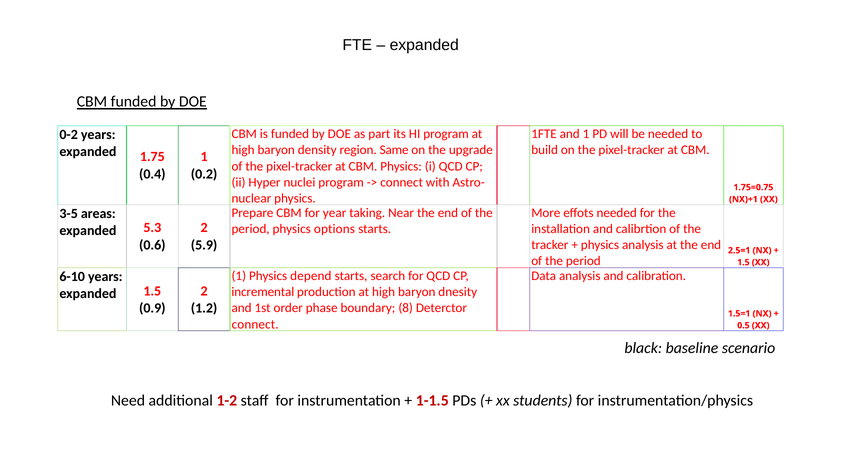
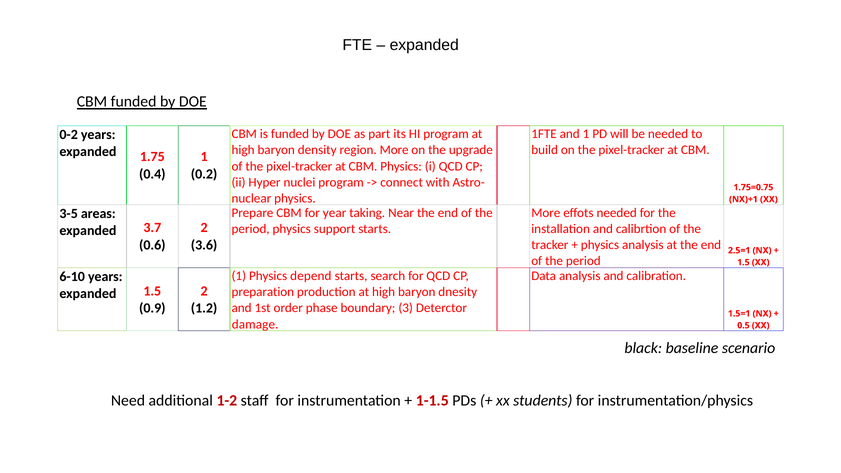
region Same: Same -> More (394, 150)
options: options -> support (335, 229)
5.3: 5.3 -> 3.7 (152, 228)
5.9: 5.9 -> 3.6 (204, 245)
incremental: incremental -> preparation (263, 292)
8: 8 -> 3 (406, 308)
connect: connect -> damage (255, 324)
